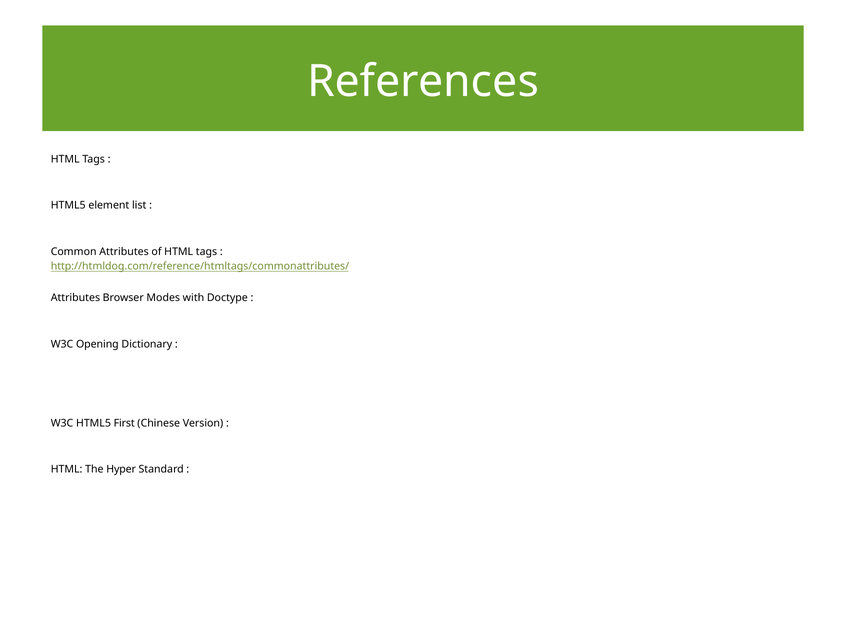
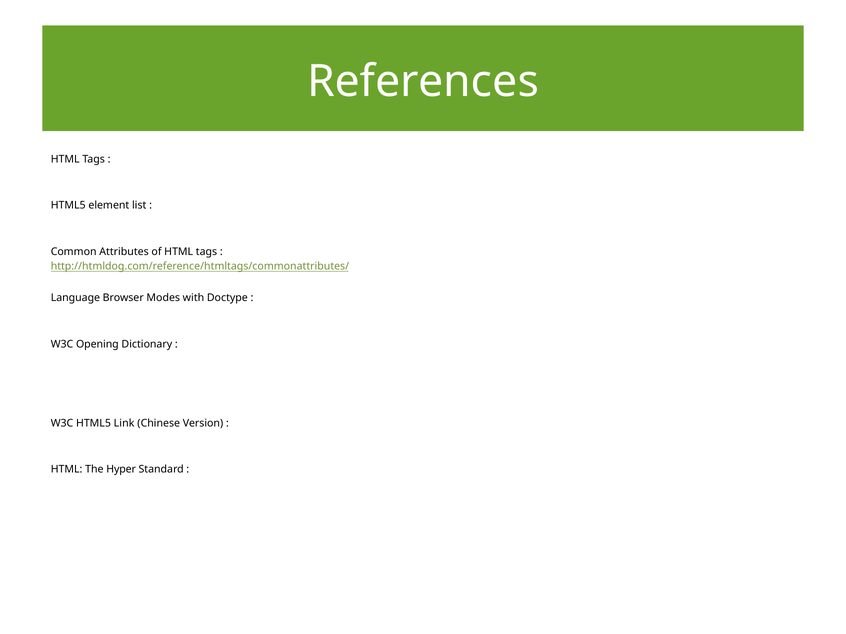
Attributes: Attributes -> Language (75, 298)
First: First -> Link (124, 424)
